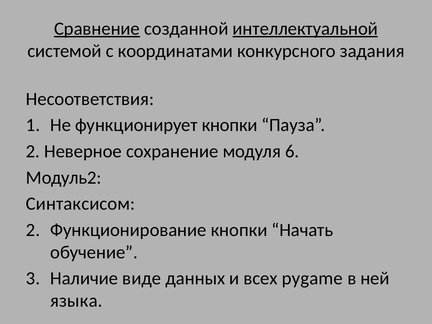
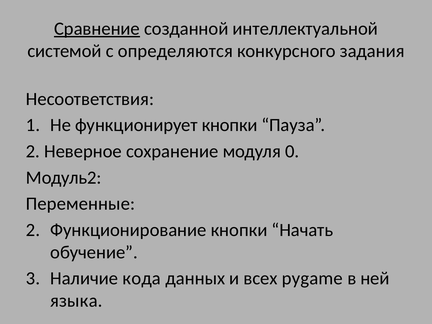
интеллектуальной underline: present -> none (305, 29)
координатами: координатами -> определяются (175, 51)
6: 6 -> 0 (292, 151)
Синтаксисом: Синтаксисом -> Переменные (81, 204)
виде: виде -> кода (142, 278)
